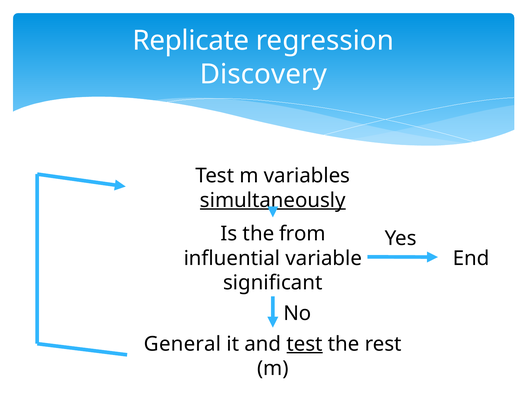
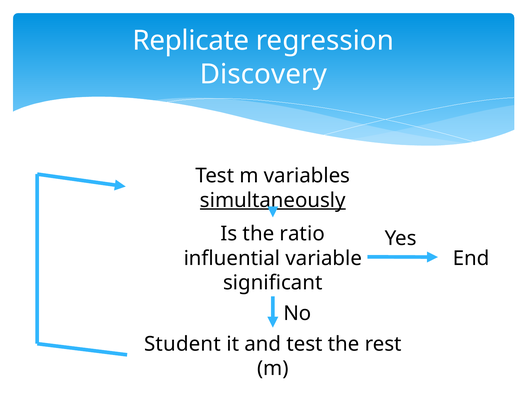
from: from -> ratio (302, 234)
General: General -> Student (183, 344)
test underline: present -> none (305, 344)
